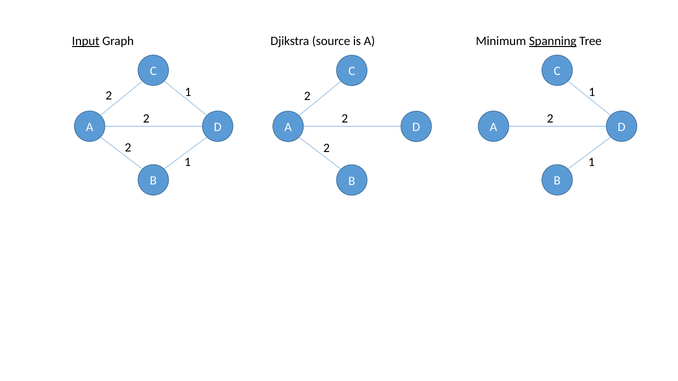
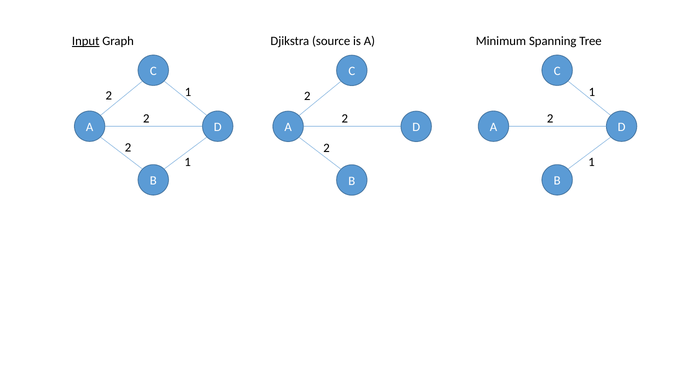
Spanning underline: present -> none (553, 41)
